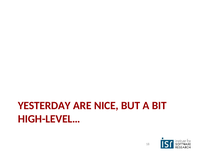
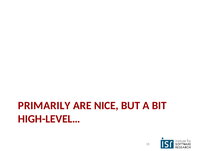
YESTERDAY: YESTERDAY -> PRIMARILY (44, 105)
